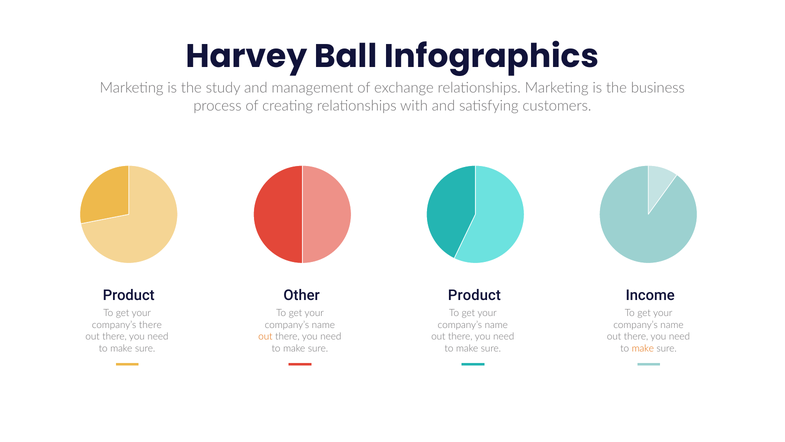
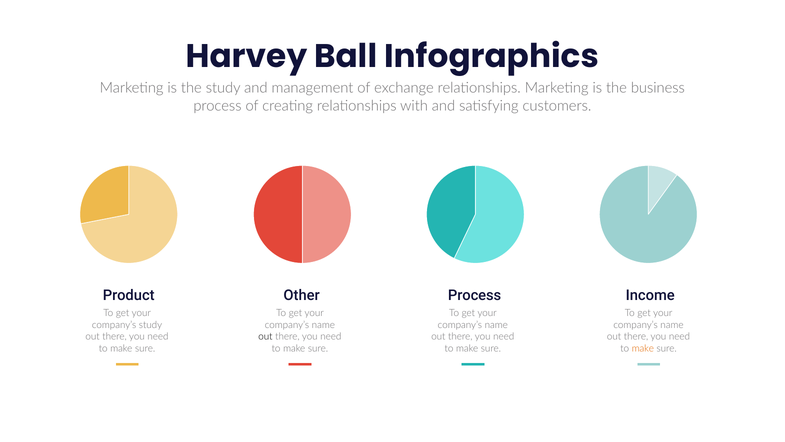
Product: Product -> Process (475, 295)
company’s there: there -> study (150, 325)
out colour: orange -> black (265, 336)
